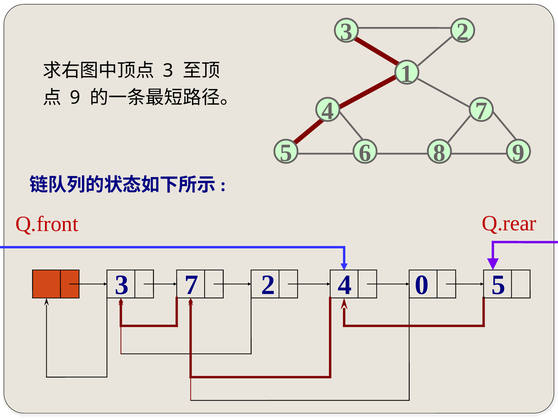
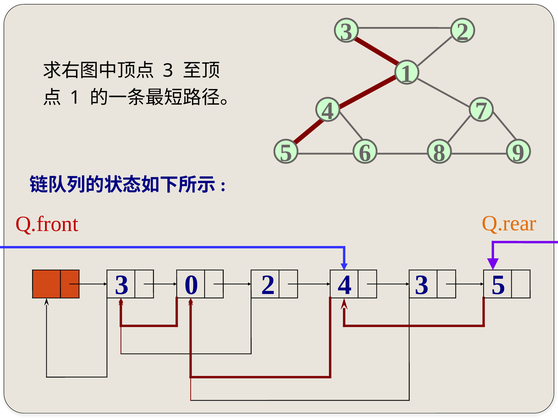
9: 9 -> 1 (75, 97)
Q.rear colour: red -> orange (509, 223)
3 7: 7 -> 0 (191, 285)
4 0: 0 -> 3 (422, 285)
